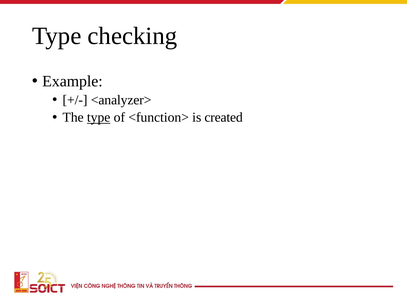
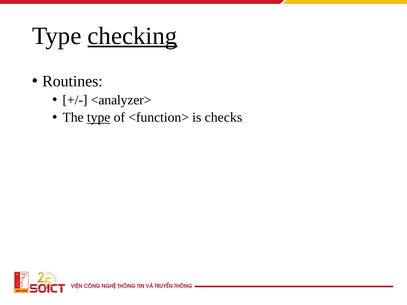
checking underline: none -> present (132, 36)
Example: Example -> Routines (72, 81)
created: created -> checks (223, 118)
